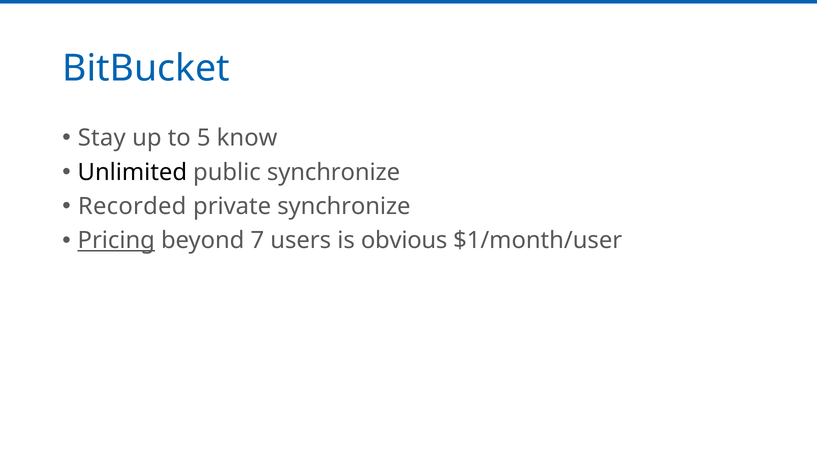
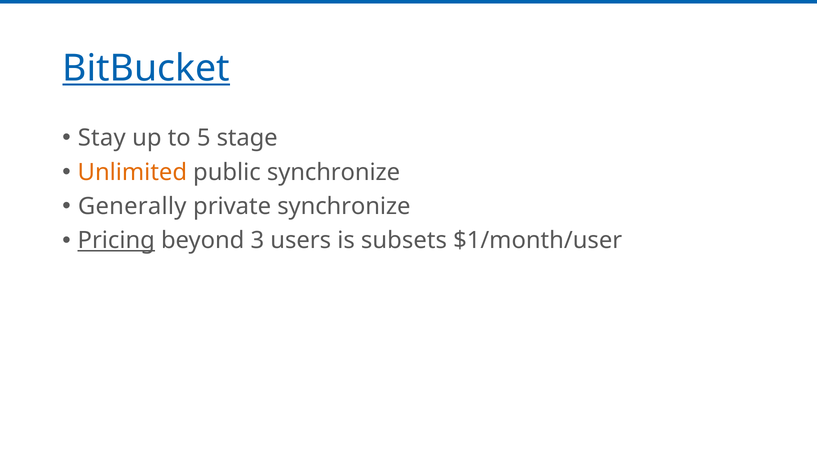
BitBucket underline: none -> present (146, 69)
know: know -> stage (247, 138)
Unlimited colour: black -> orange (132, 172)
Recorded: Recorded -> Generally (132, 207)
7: 7 -> 3 (257, 241)
obvious: obvious -> subsets (404, 241)
